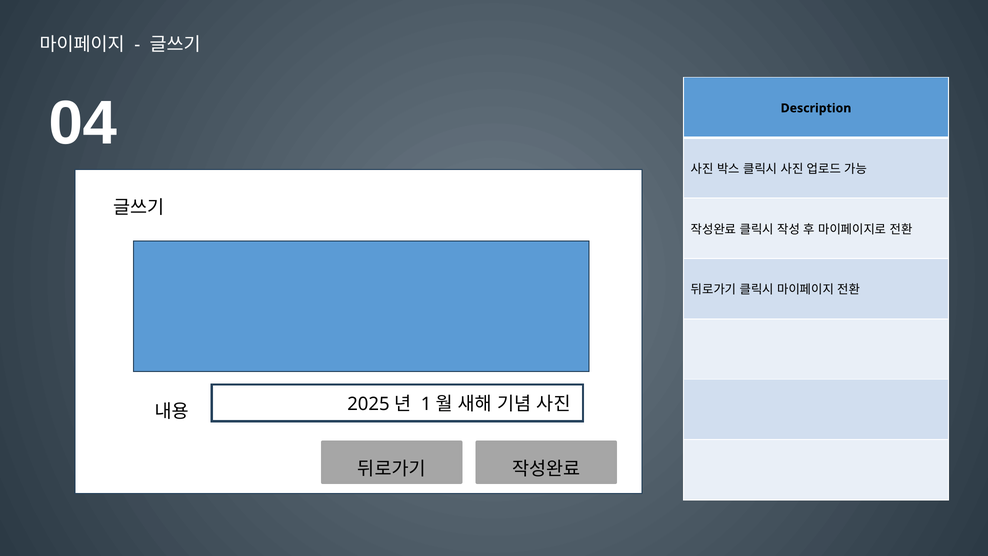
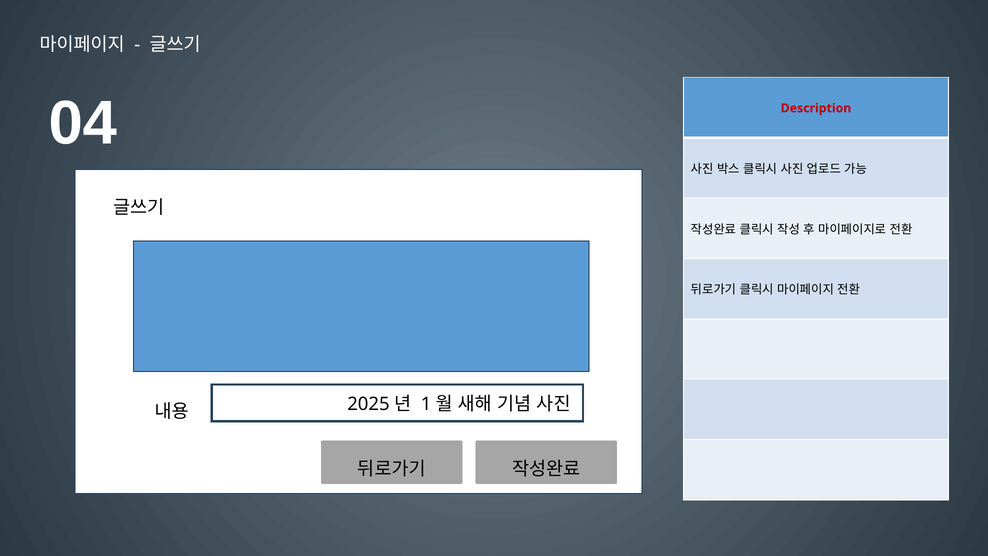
Description colour: black -> red (816, 108)
